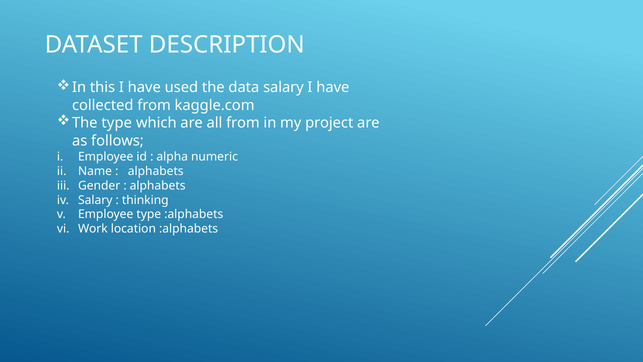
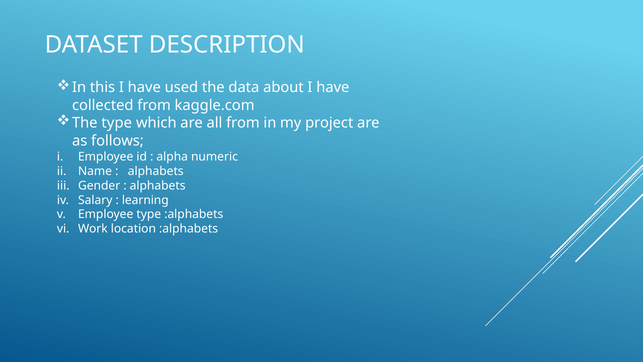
data salary: salary -> about (283, 88)
thinking: thinking -> learning (145, 200)
